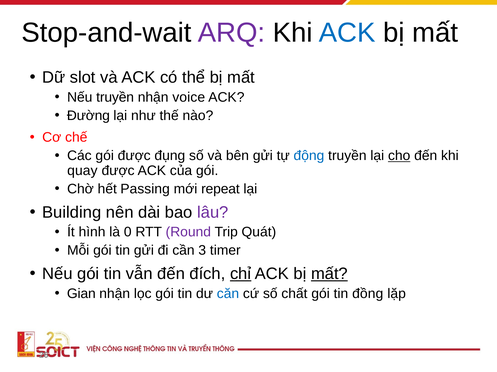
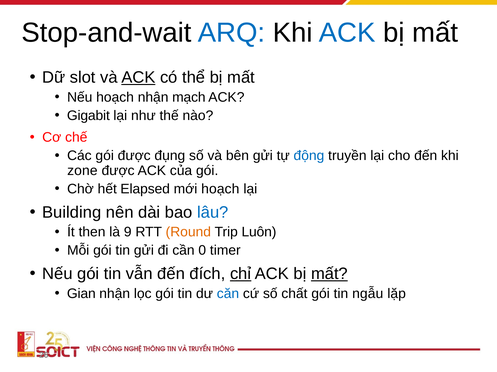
ARQ colour: purple -> blue (231, 33)
ACK underline: none -> present (138, 78)
Nếu truyền: truyền -> hoạch (115, 97)
voice: voice -> mạch (189, 97)
Đường: Đường -> Gigabit (88, 116)
cho underline: present -> none (399, 156)
quay: quay -> zone (82, 171)
Passing: Passing -> Elapsed (145, 189)
mới repeat: repeat -> hoạch (220, 189)
lâu colour: purple -> blue (213, 213)
hình: hình -> then (92, 233)
0: 0 -> 9 (128, 233)
Round colour: purple -> orange (188, 233)
Quát: Quát -> Luôn (259, 233)
3: 3 -> 0 (202, 251)
đồng: đồng -> ngẫu (368, 294)
